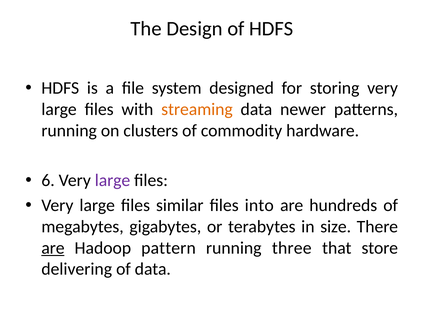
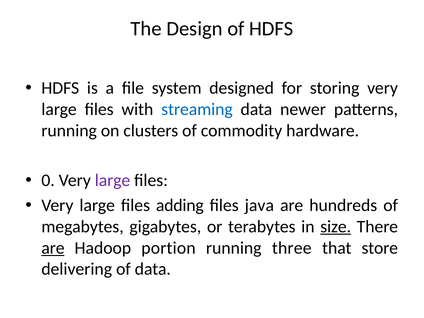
streaming colour: orange -> blue (197, 109)
6: 6 -> 0 (48, 180)
similar: similar -> adding (180, 205)
into: into -> java (259, 205)
size underline: none -> present (336, 227)
pattern: pattern -> portion (168, 248)
